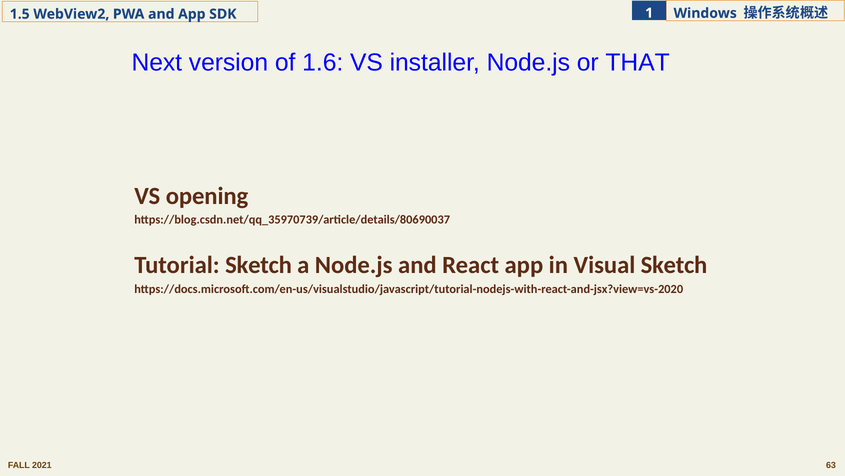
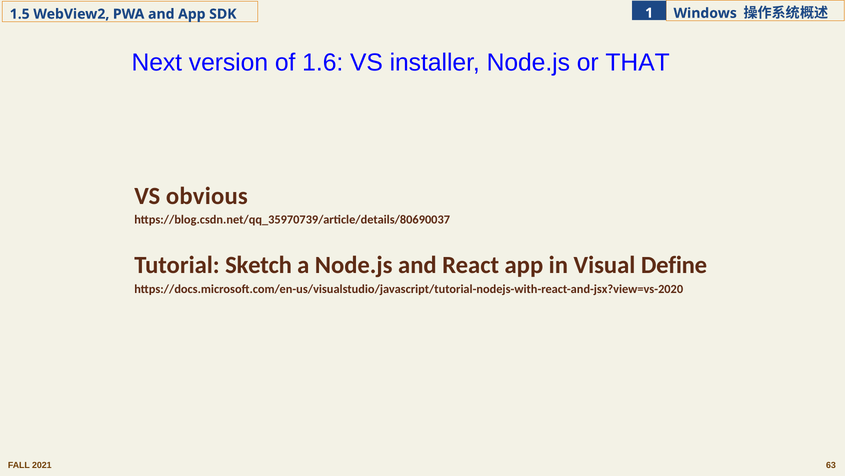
opening: opening -> obvious (207, 196)
Visual Sketch: Sketch -> Define (674, 265)
